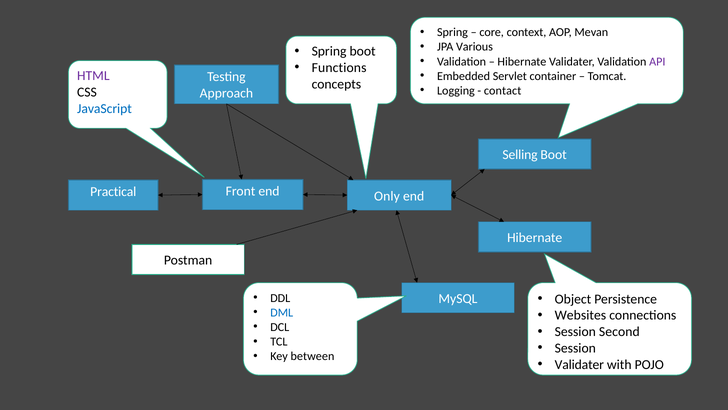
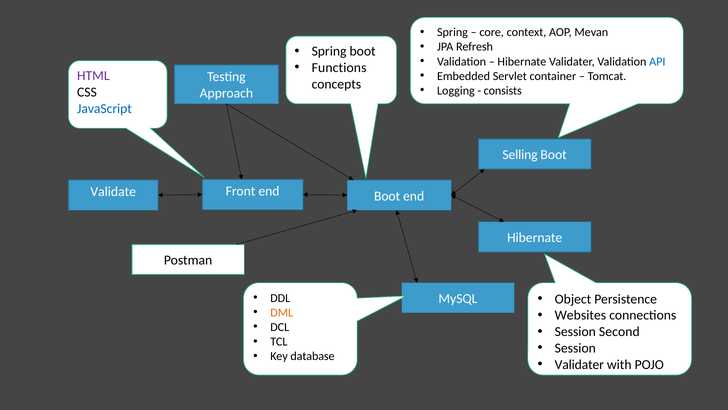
Various: Various -> Refresh (474, 47)
API colour: purple -> blue (657, 61)
contact: contact -> consists (503, 91)
Practical: Practical -> Validate (113, 192)
end Only: Only -> Boot (387, 196)
DML colour: blue -> orange (282, 312)
between: between -> database (313, 356)
